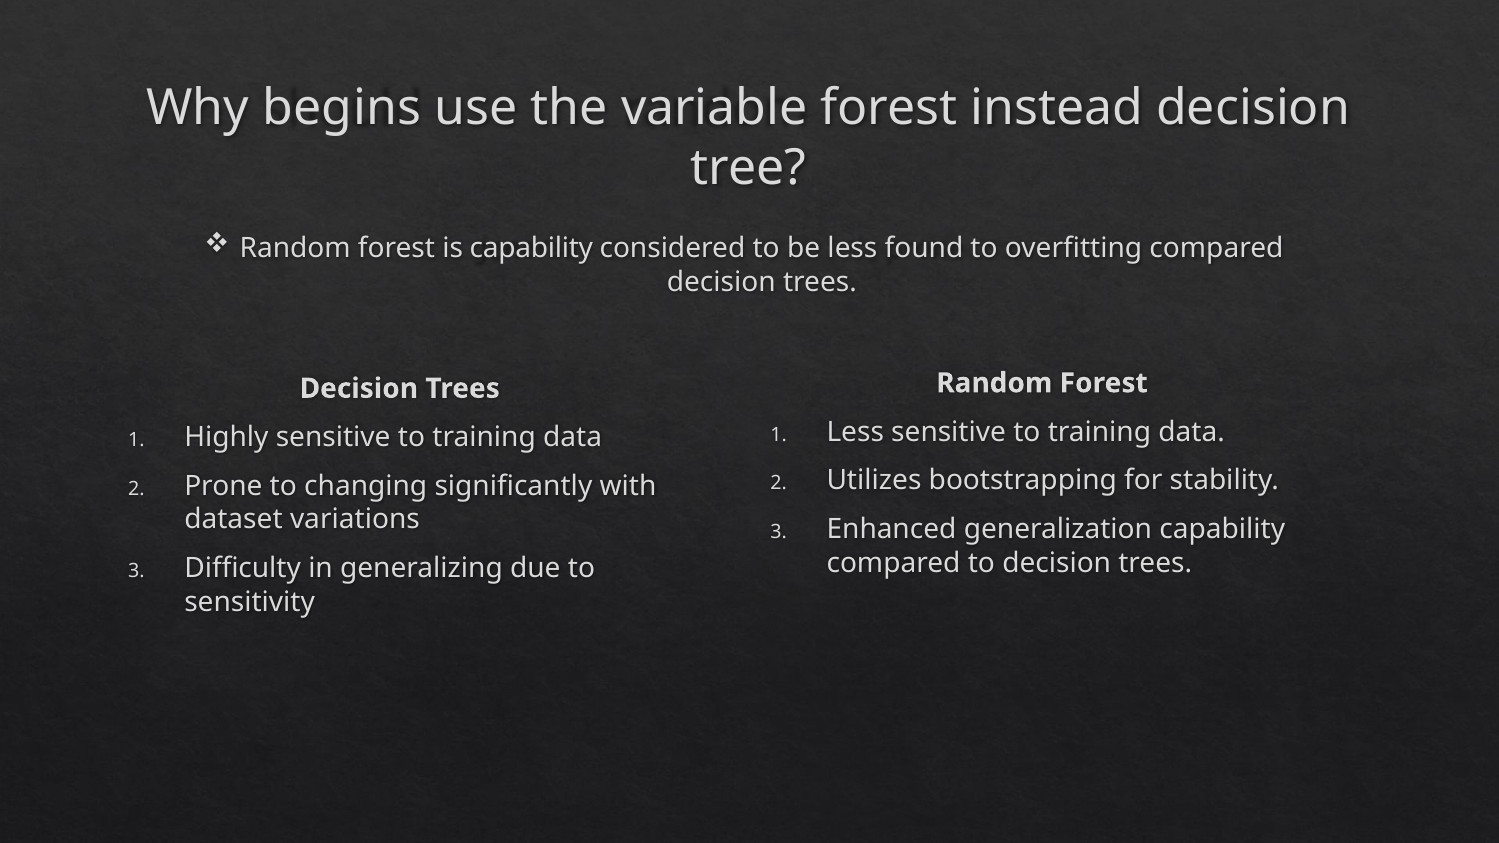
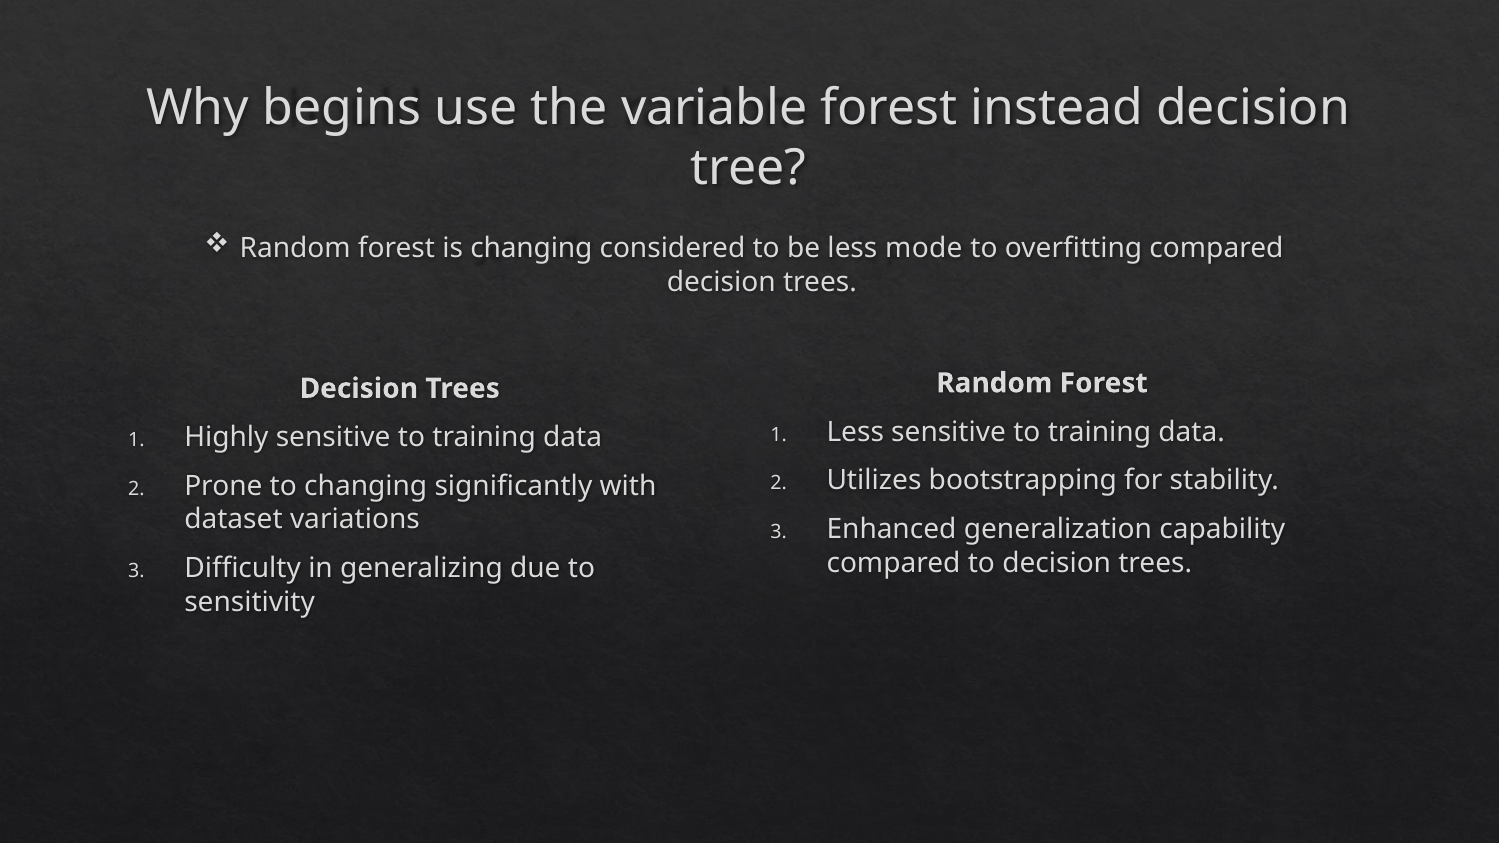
is capability: capability -> changing (531, 248)
found: found -> mode (924, 248)
